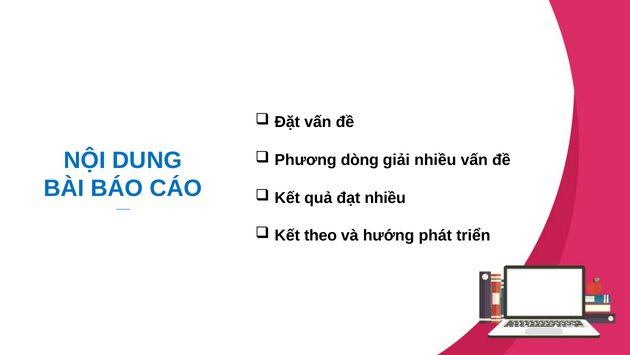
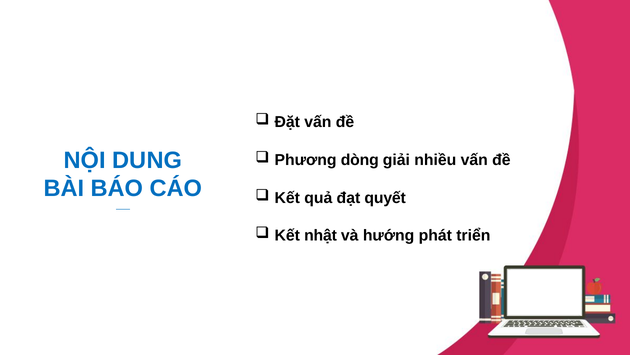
đạt nhiều: nhiều -> quyết (385, 198)
theo: theo -> nhật (321, 235)
